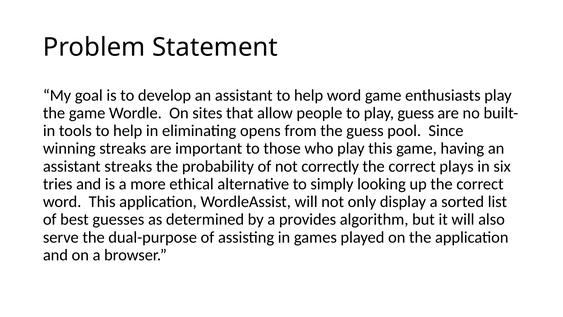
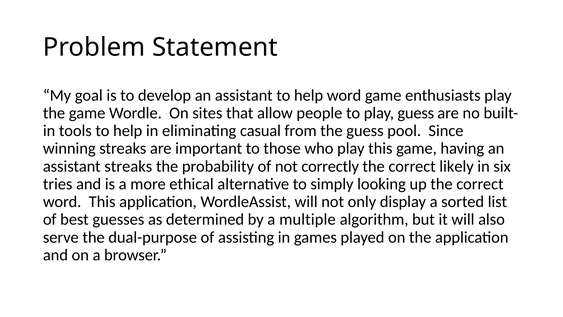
opens: opens -> casual (260, 131)
plays: plays -> likely (457, 166)
provides: provides -> multiple (307, 219)
